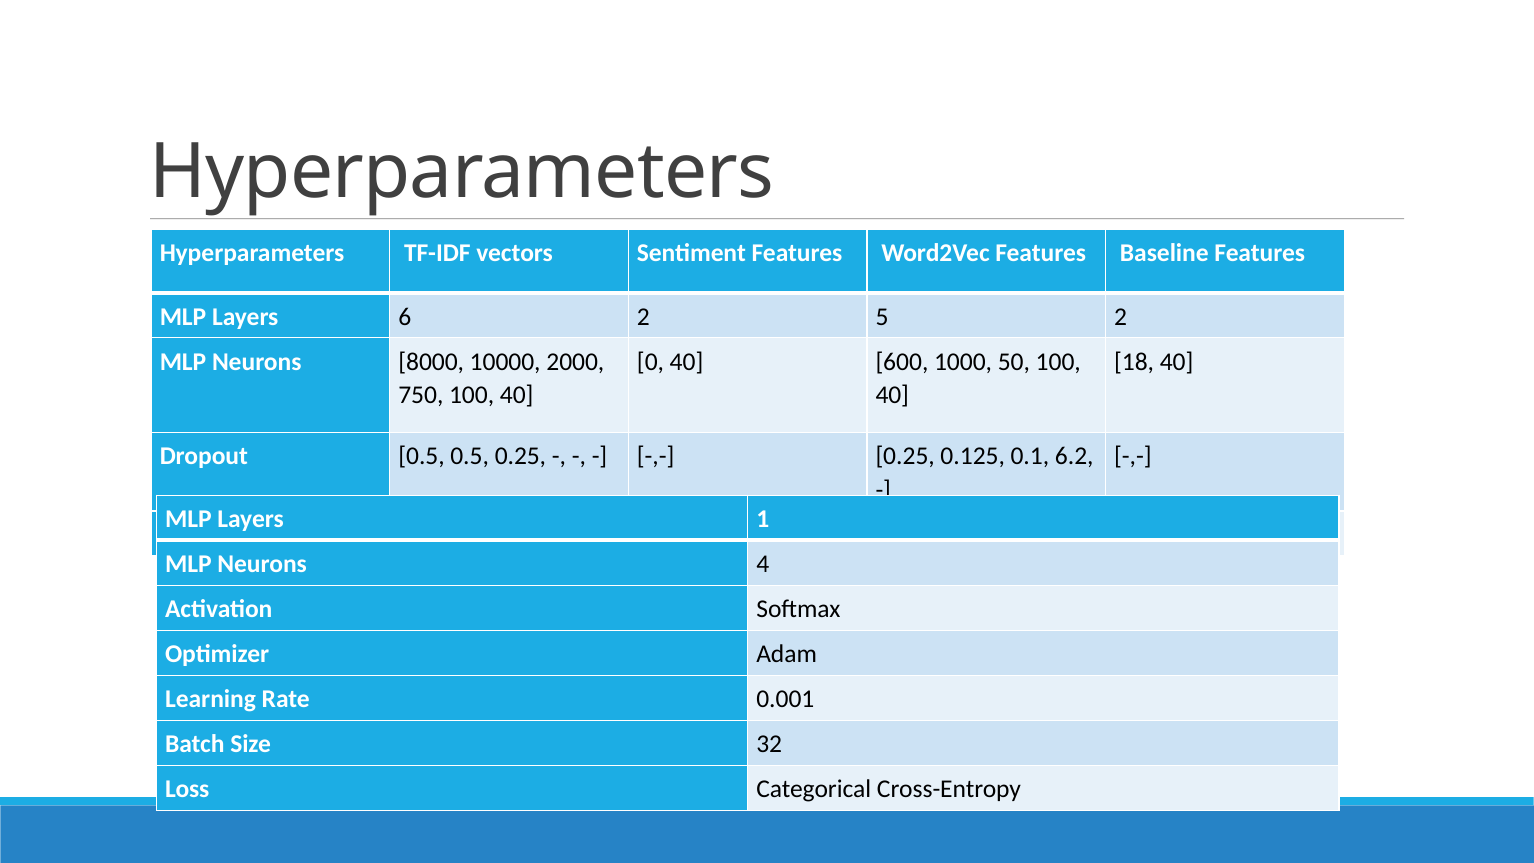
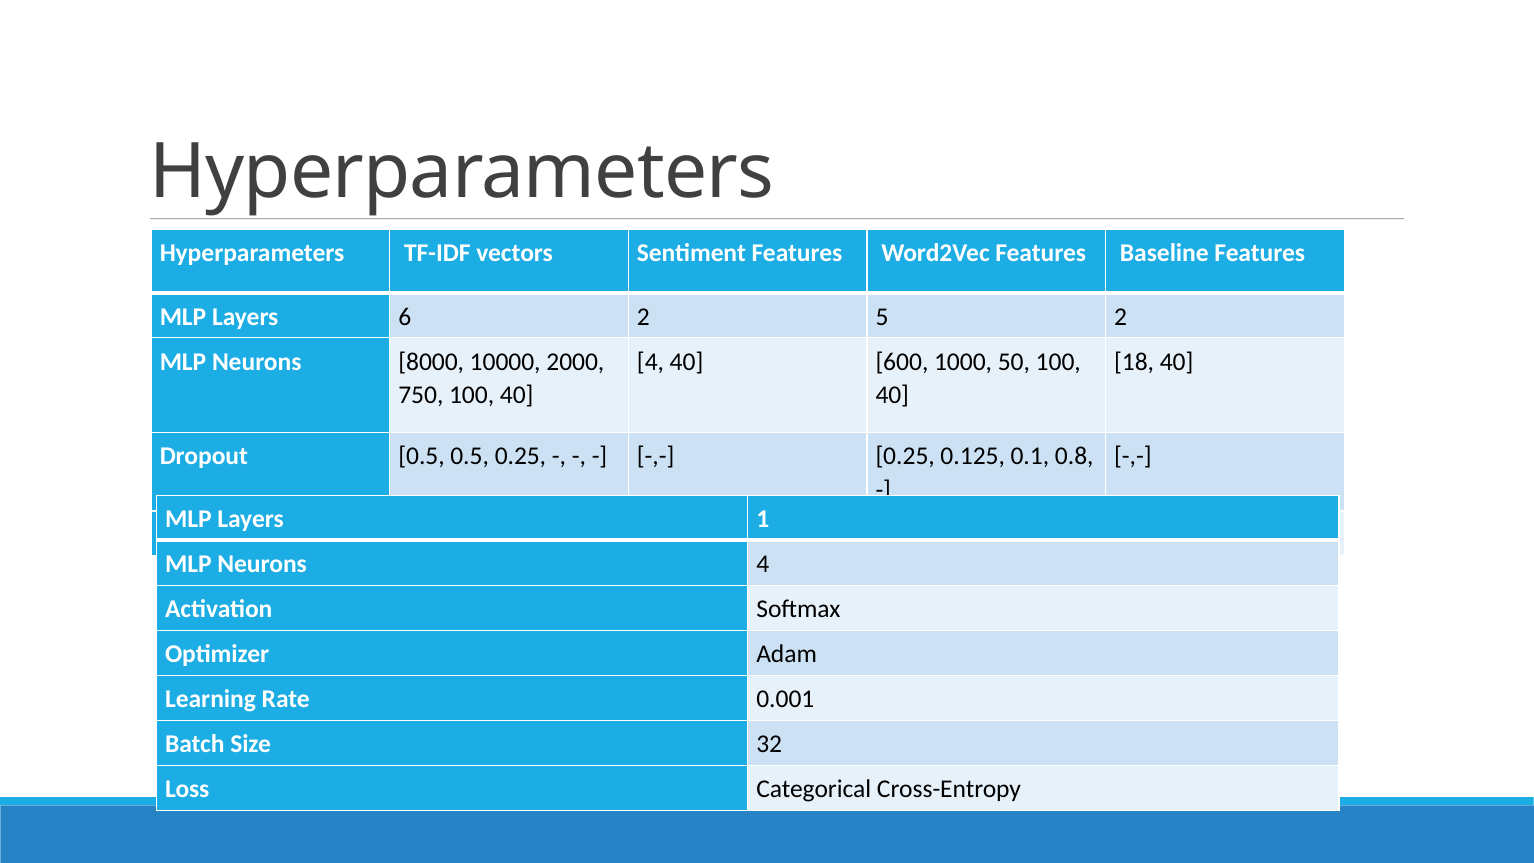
0: 0 -> 4 (650, 362)
6.2: 6.2 -> 0.8 (1074, 456)
